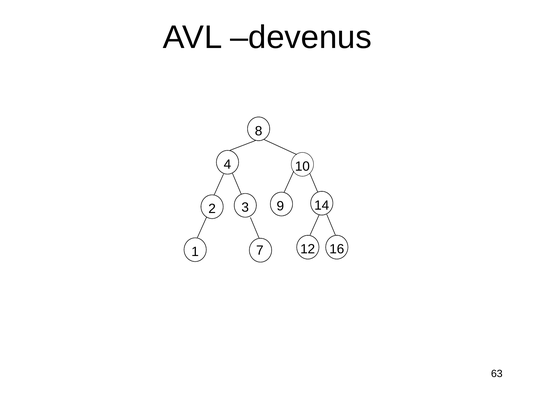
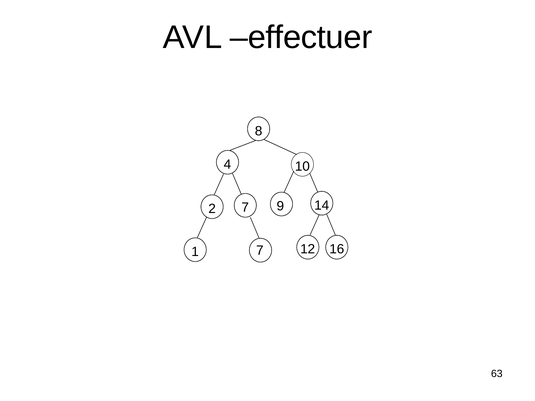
devenus: devenus -> effectuer (301, 37)
2 3: 3 -> 7 (245, 208)
